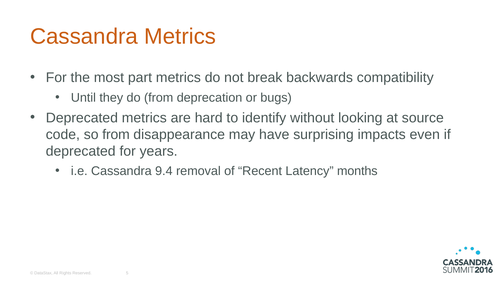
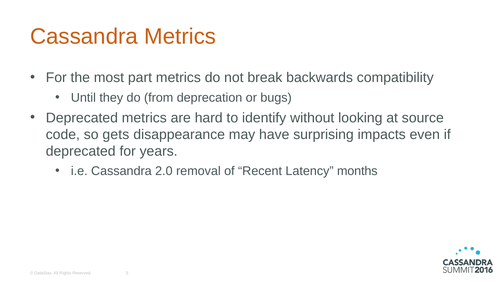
so from: from -> gets (116, 135)
9.4: 9.4 -> 2.0 (164, 171)
